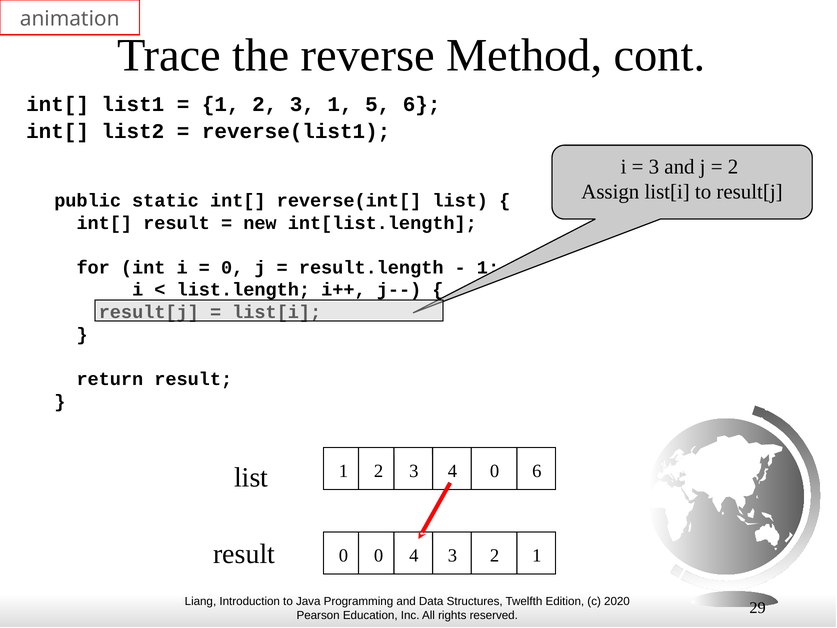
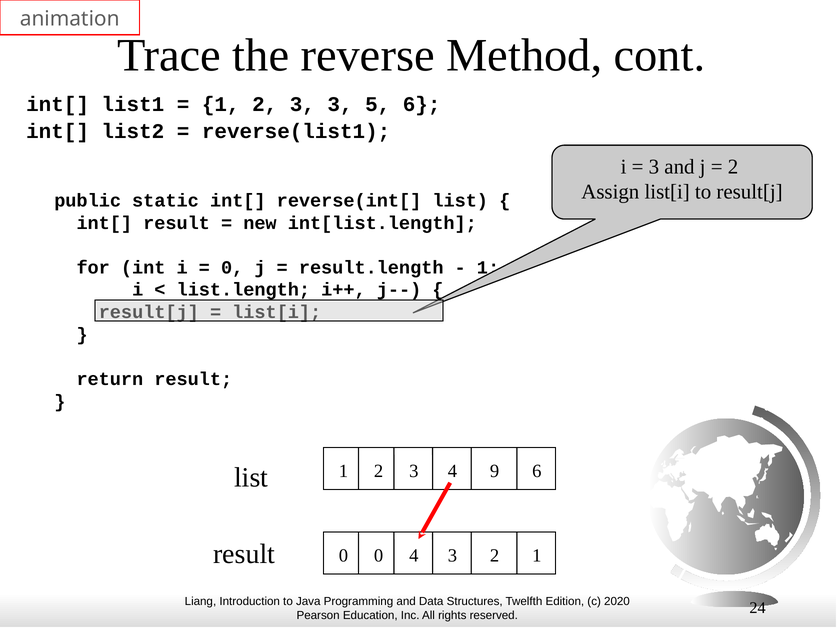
3 1: 1 -> 3 (340, 104)
4 0: 0 -> 9 (495, 471)
29: 29 -> 24 (758, 608)
